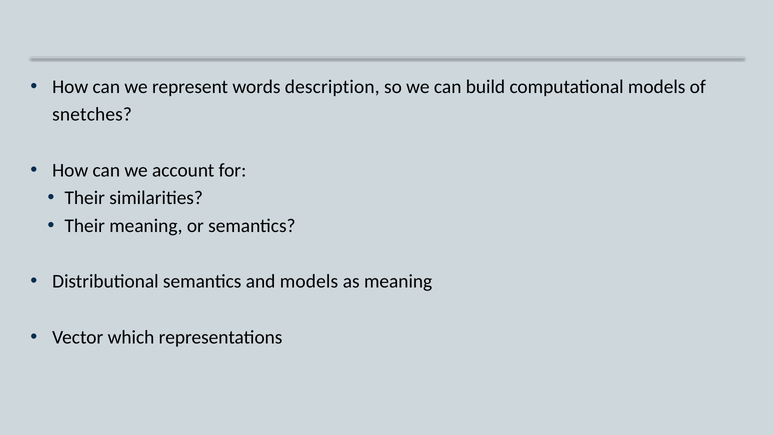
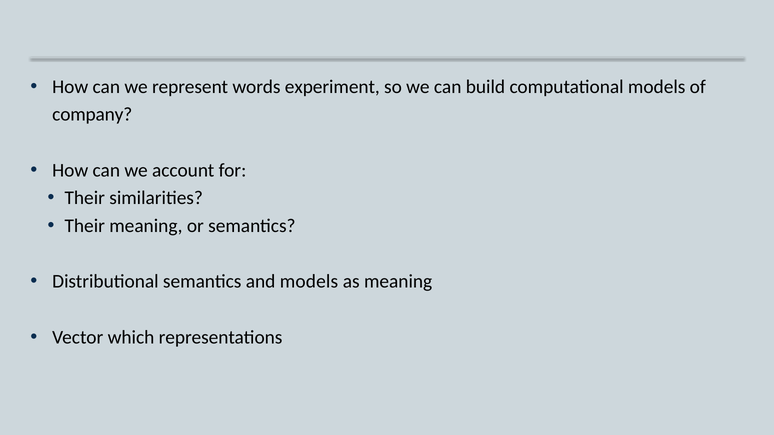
description: description -> experiment (332, 87)
snetches: snetches -> company (92, 115)
